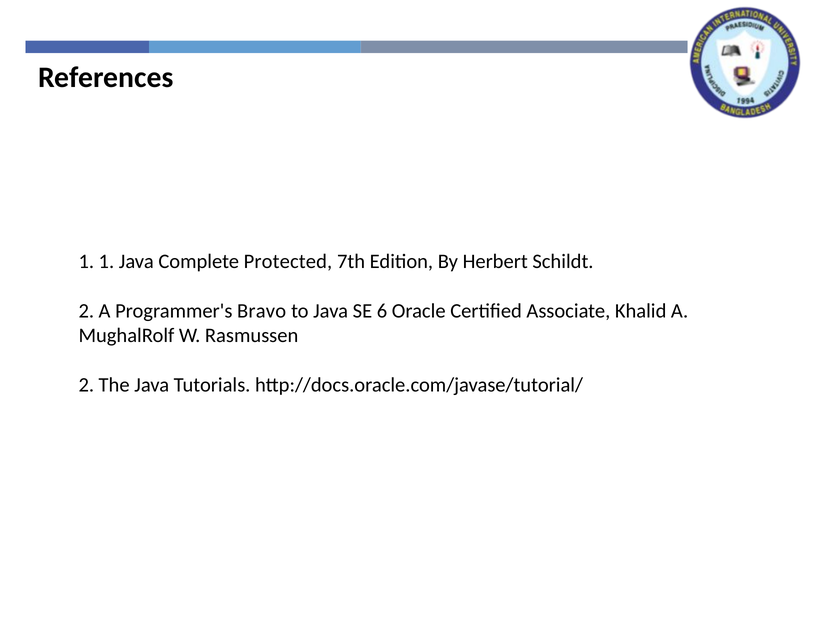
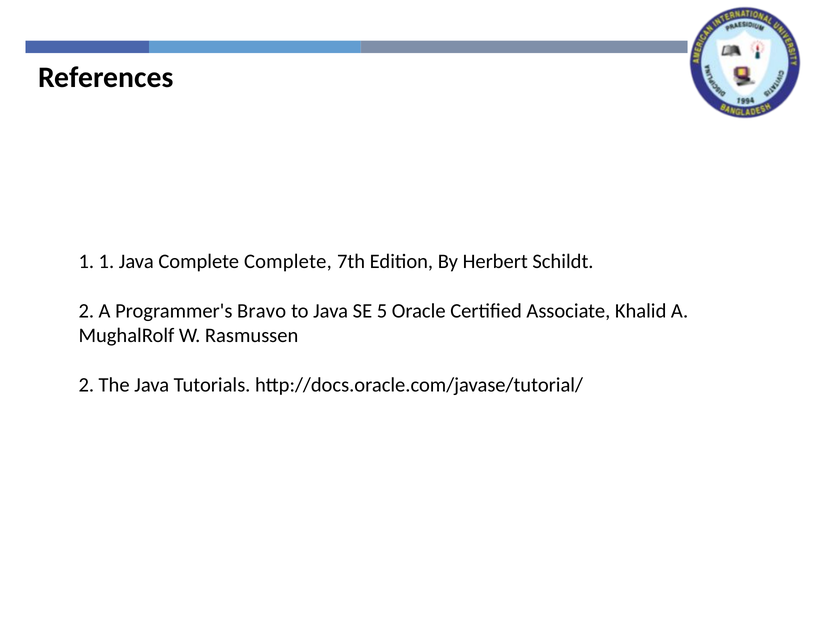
Complete Protected: Protected -> Complete (288, 261)
6: 6 -> 5 (382, 311)
